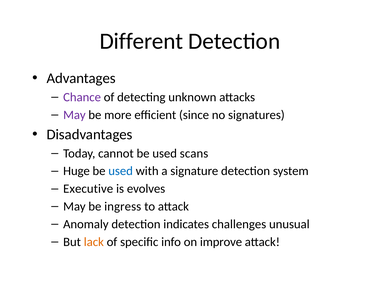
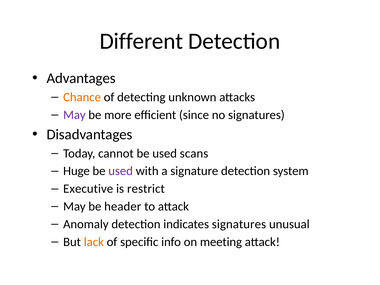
Chance colour: purple -> orange (82, 97)
used colour: blue -> purple (121, 171)
evolves: evolves -> restrict (146, 189)
ingress: ingress -> header (123, 207)
indicates challenges: challenges -> signatures (239, 224)
improve: improve -> meeting (221, 242)
